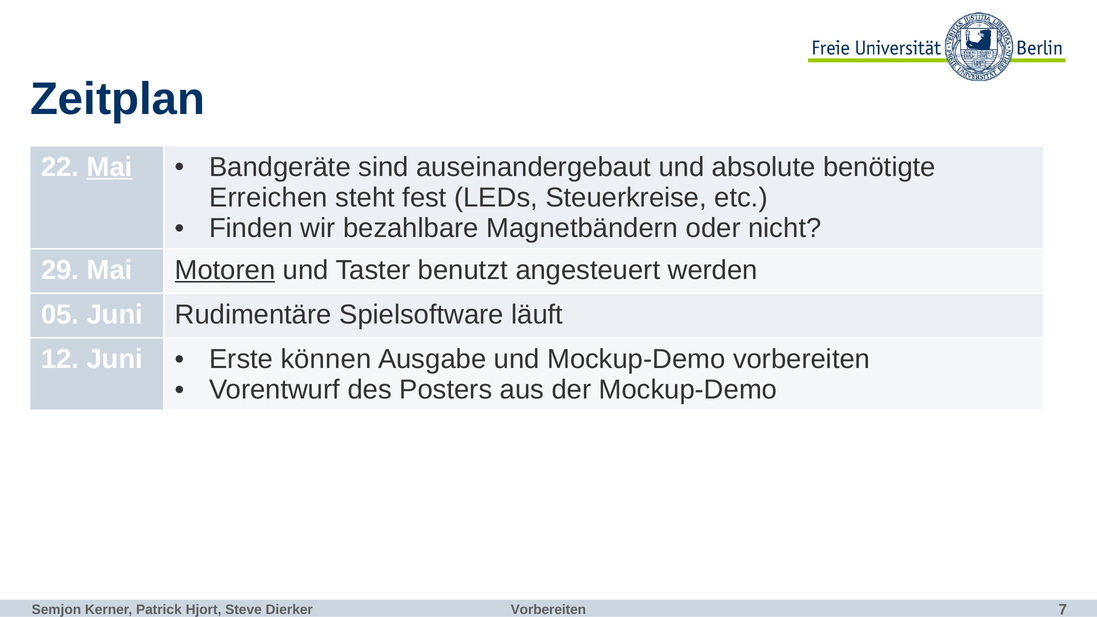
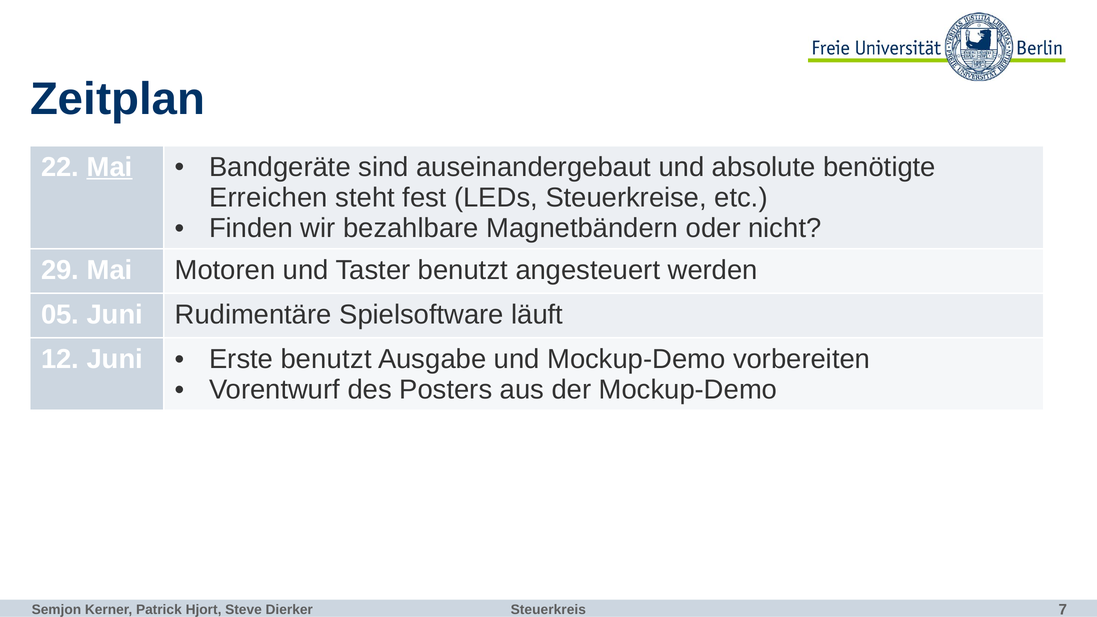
Motoren underline: present -> none (225, 270)
Erste können: können -> benutzt (326, 359)
Vorbereiten: Vorbereiten -> Steuerkreis (548, 610)
